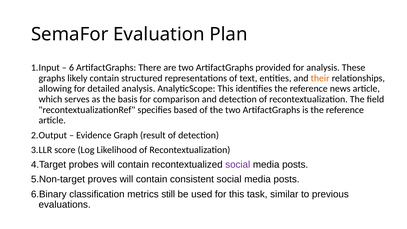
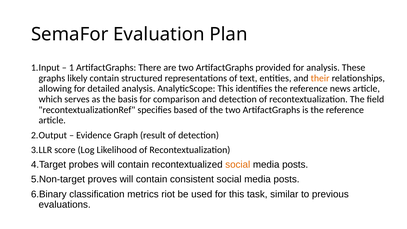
6: 6 -> 1 (71, 68)
social colour: purple -> orange (238, 165)
still: still -> riot (168, 194)
